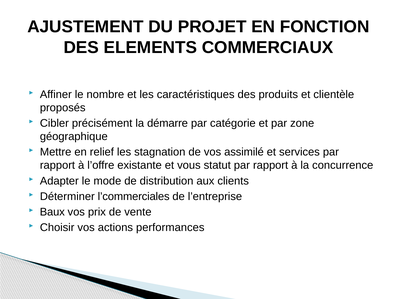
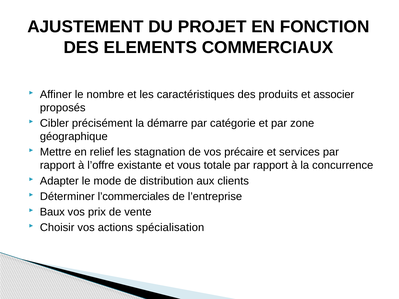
clientèle: clientèle -> associer (334, 94)
assimilé: assimilé -> précaire (244, 152)
statut: statut -> totale (217, 165)
performances: performances -> spécialisation (170, 228)
